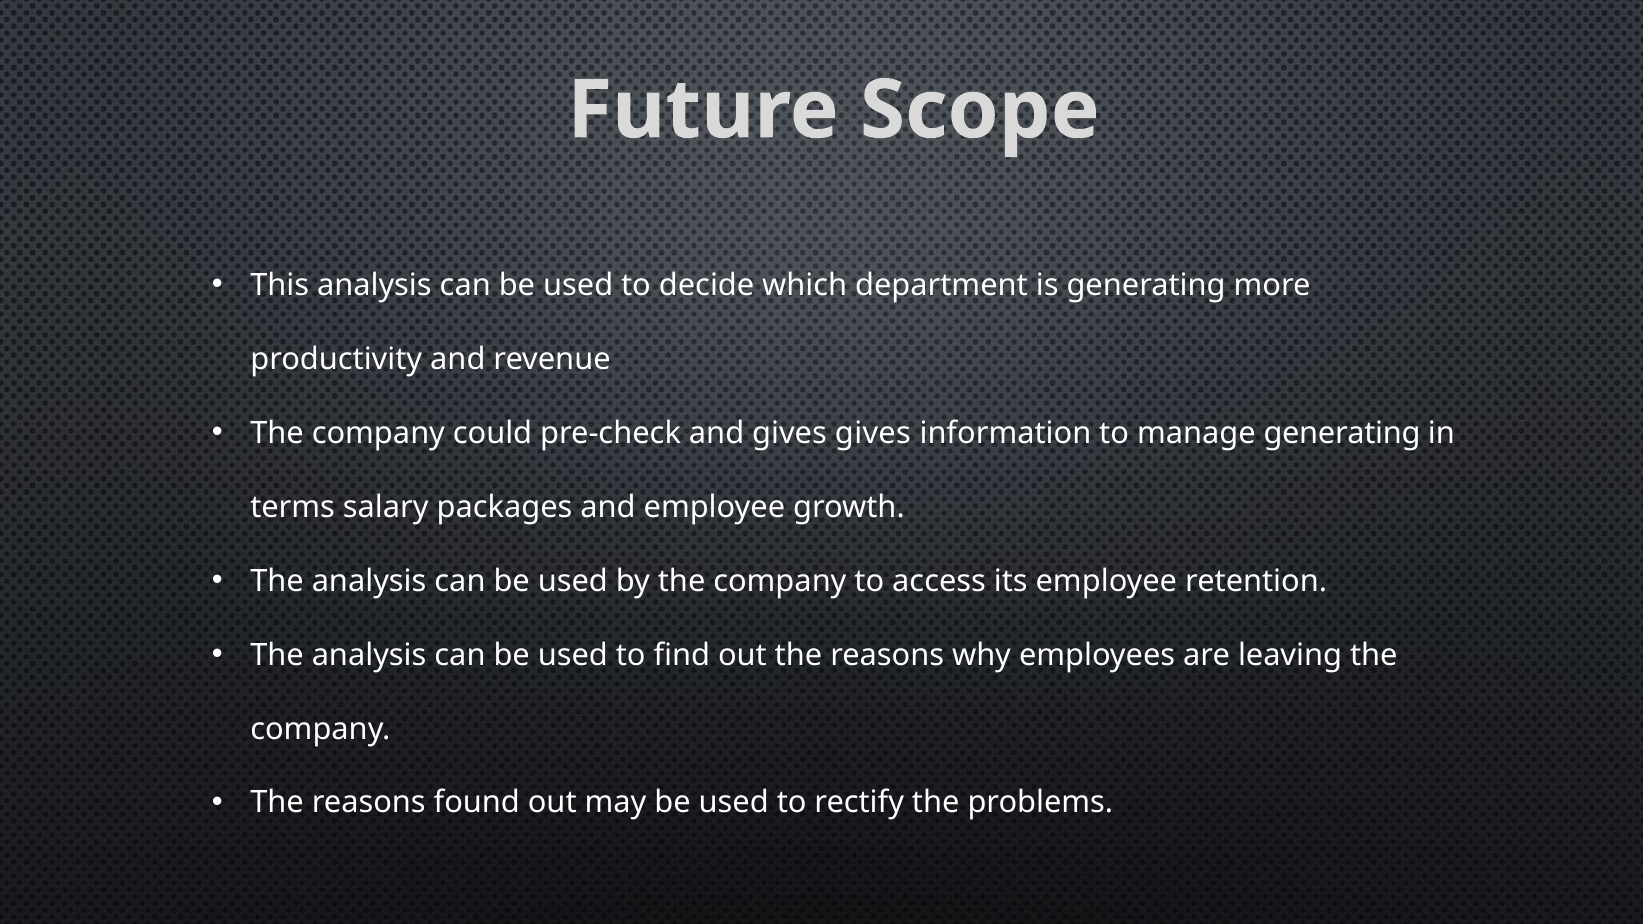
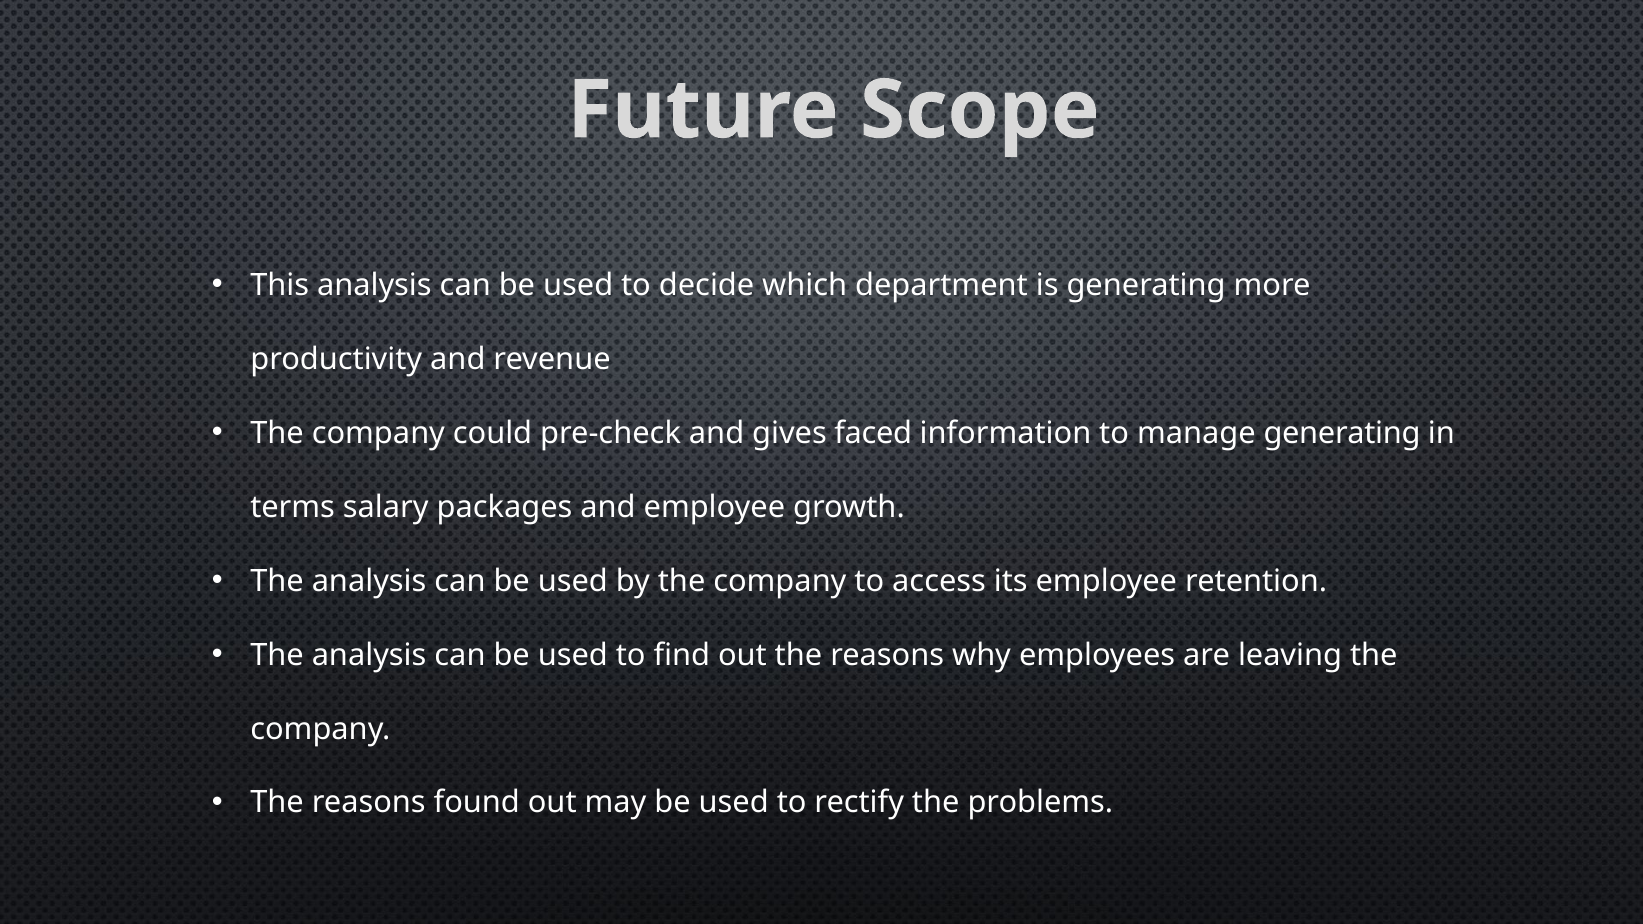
gives gives: gives -> faced (873, 433)
